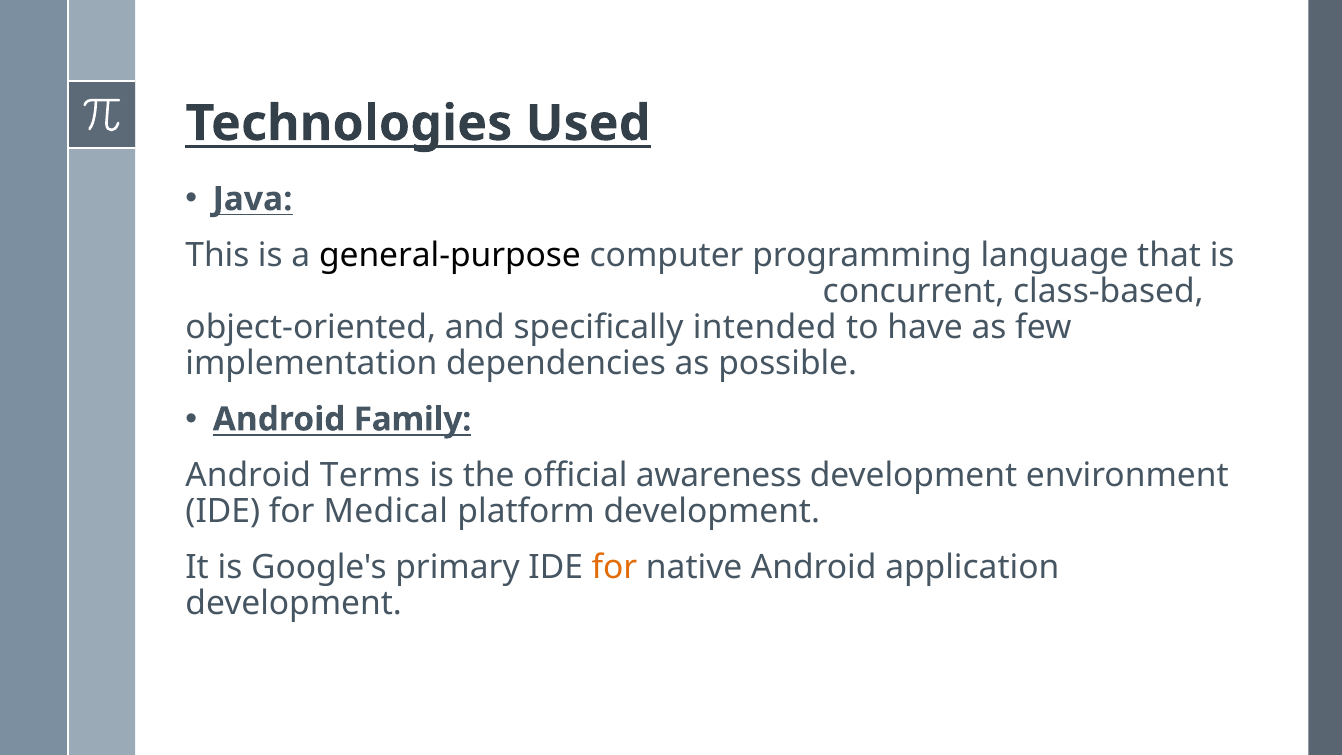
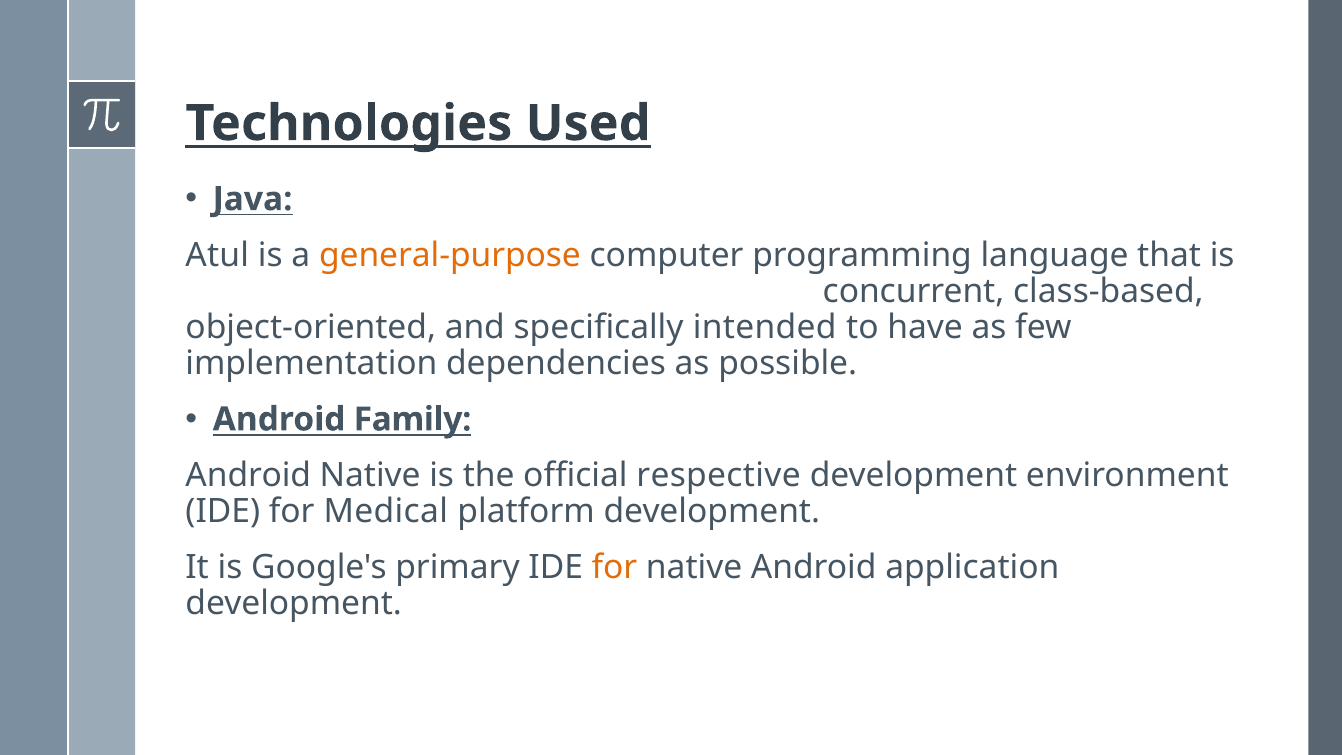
This: This -> Atul (217, 255)
general-purpose colour: black -> orange (450, 255)
Android Terms: Terms -> Native (370, 475)
awareness: awareness -> respective (719, 475)
